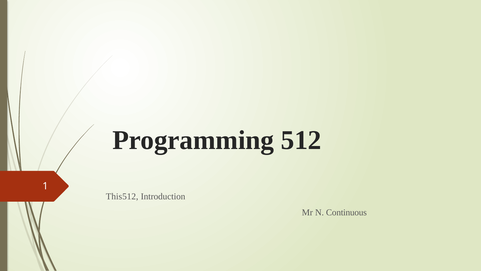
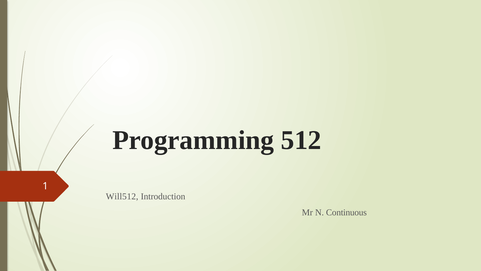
This512: This512 -> Will512 (122, 196)
